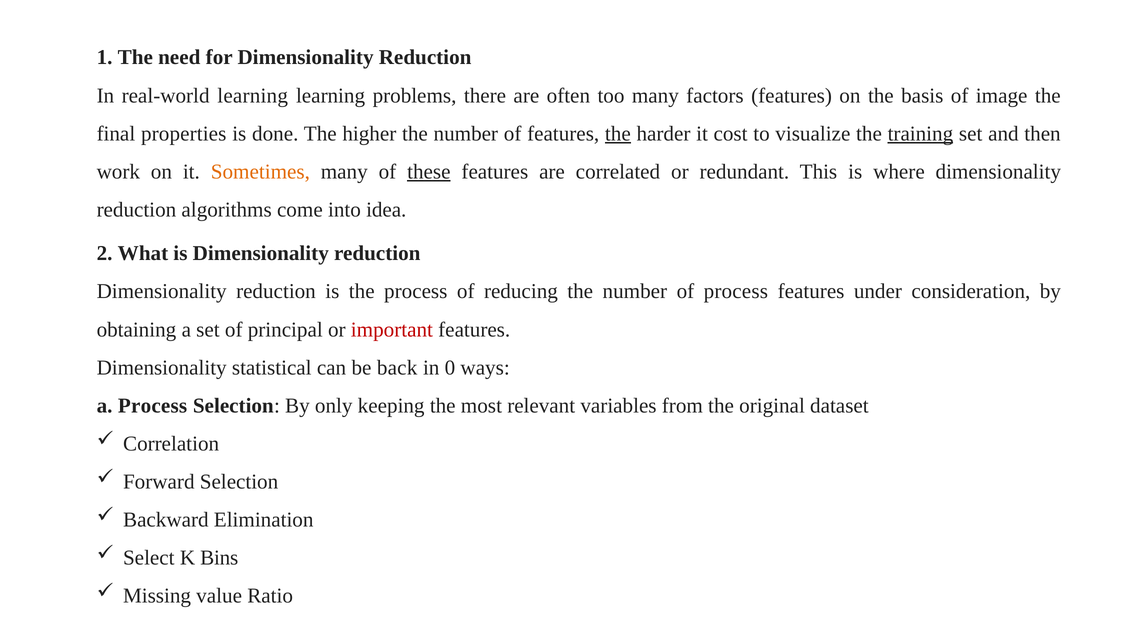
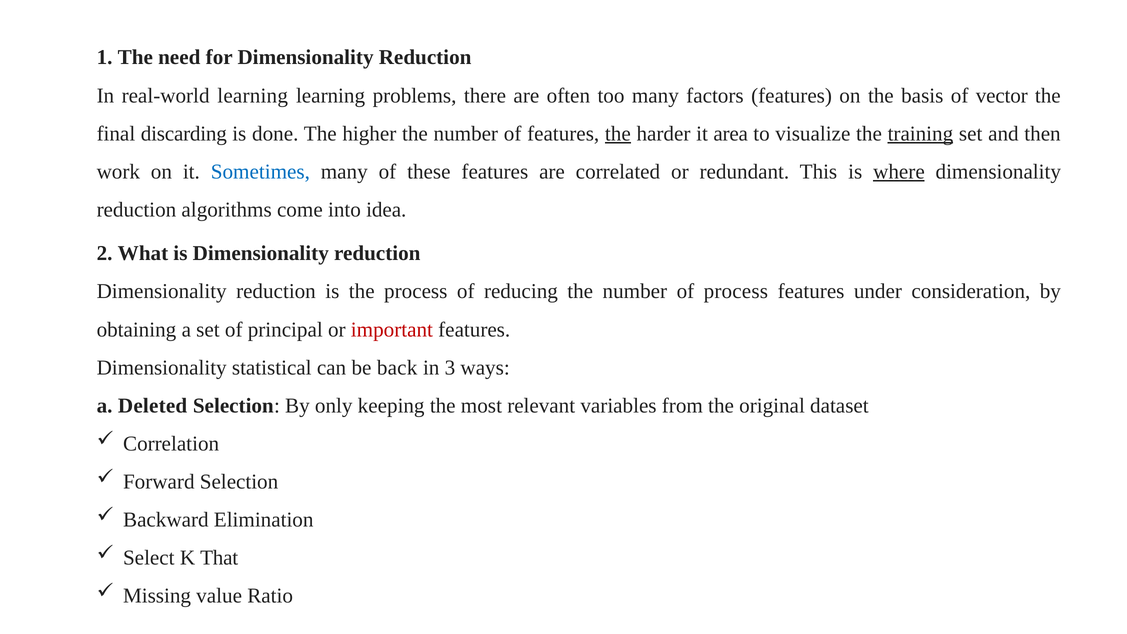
image: image -> vector (1002, 96)
properties: properties -> discarding (184, 134)
cost: cost -> area (731, 134)
Sometimes colour: orange -> blue (260, 172)
these underline: present -> none (429, 172)
where underline: none -> present (899, 172)
0: 0 -> 3 (450, 368)
a Process: Process -> Deleted (153, 406)
Bins: Bins -> That (219, 558)
